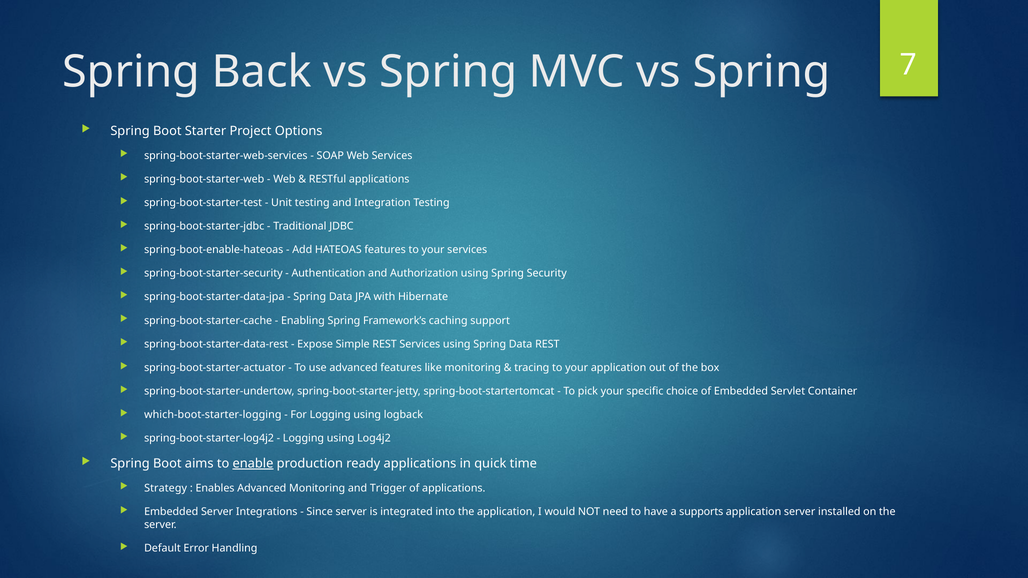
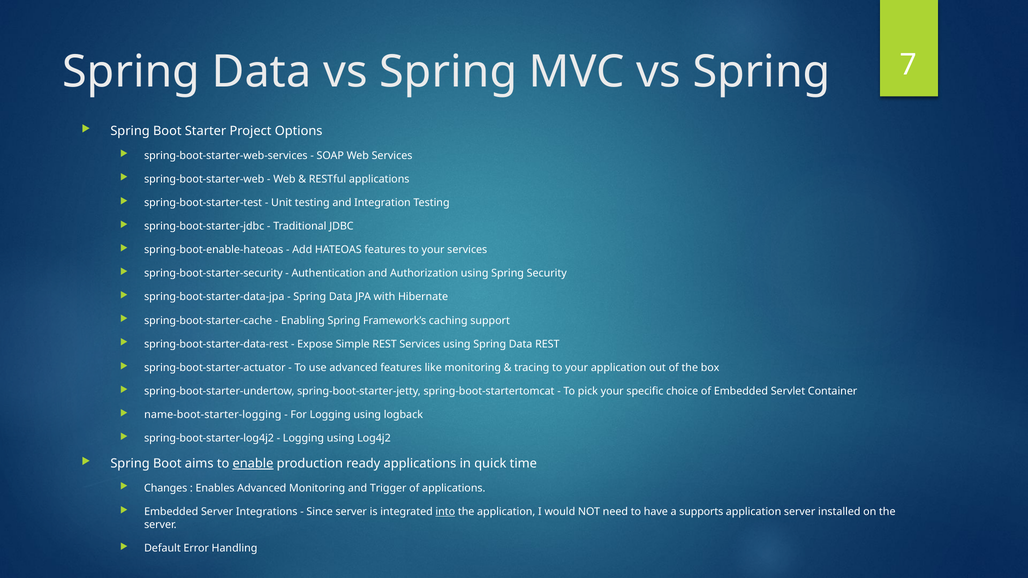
Back: Back -> Data (262, 72)
which-boot-starter-logging: which-boot-starter-logging -> name-boot-starter-logging (213, 415)
Strategy: Strategy -> Changes (166, 488)
into underline: none -> present (445, 512)
